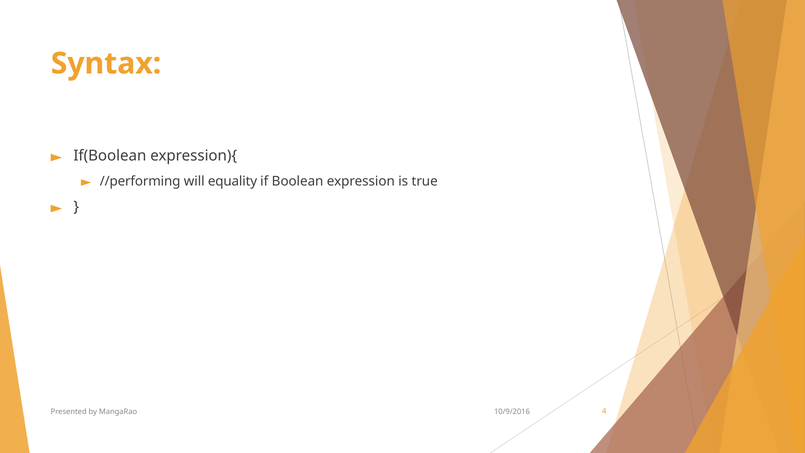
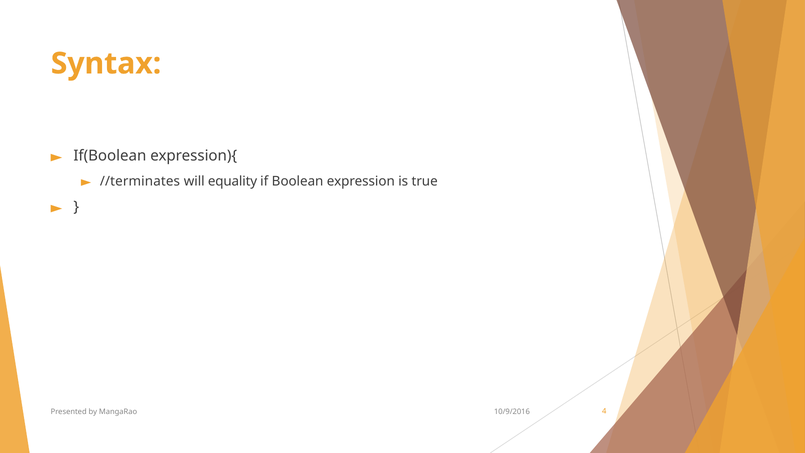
//performing: //performing -> //terminates (140, 181)
